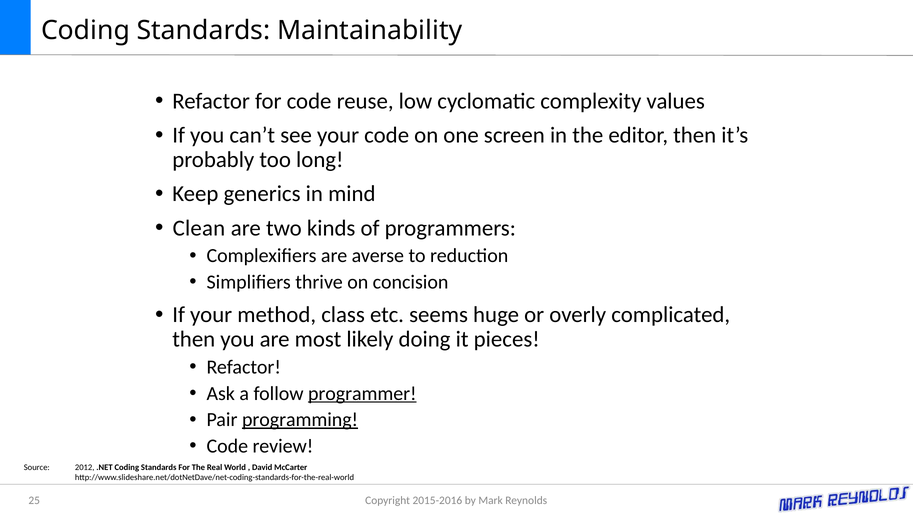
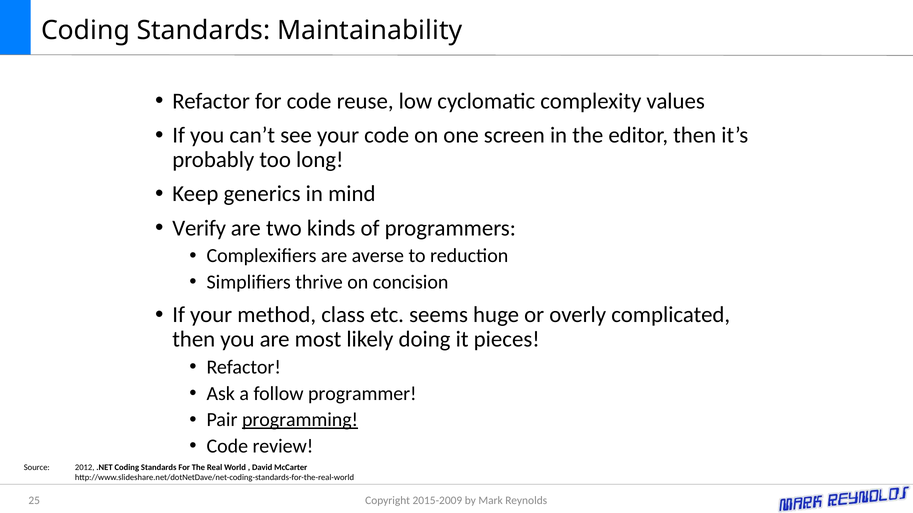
Clean: Clean -> Verify (199, 228)
programmer underline: present -> none (362, 394)
2015-2016: 2015-2016 -> 2015-2009 (437, 501)
